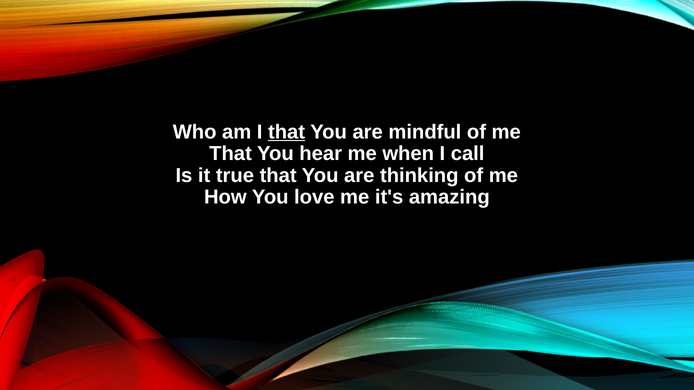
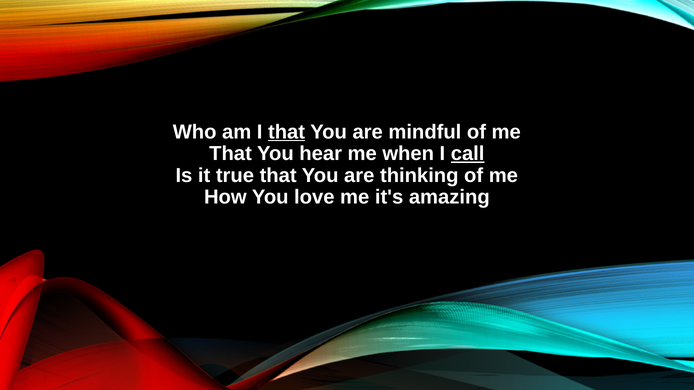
call underline: none -> present (468, 154)
